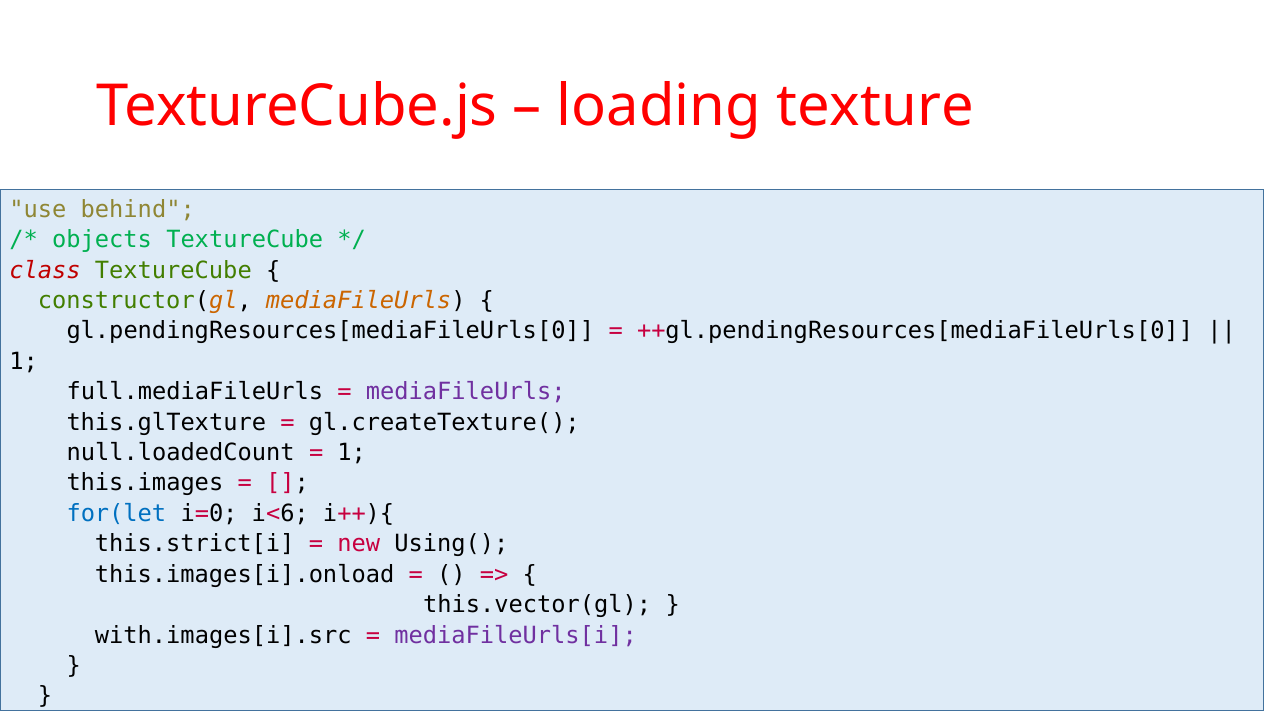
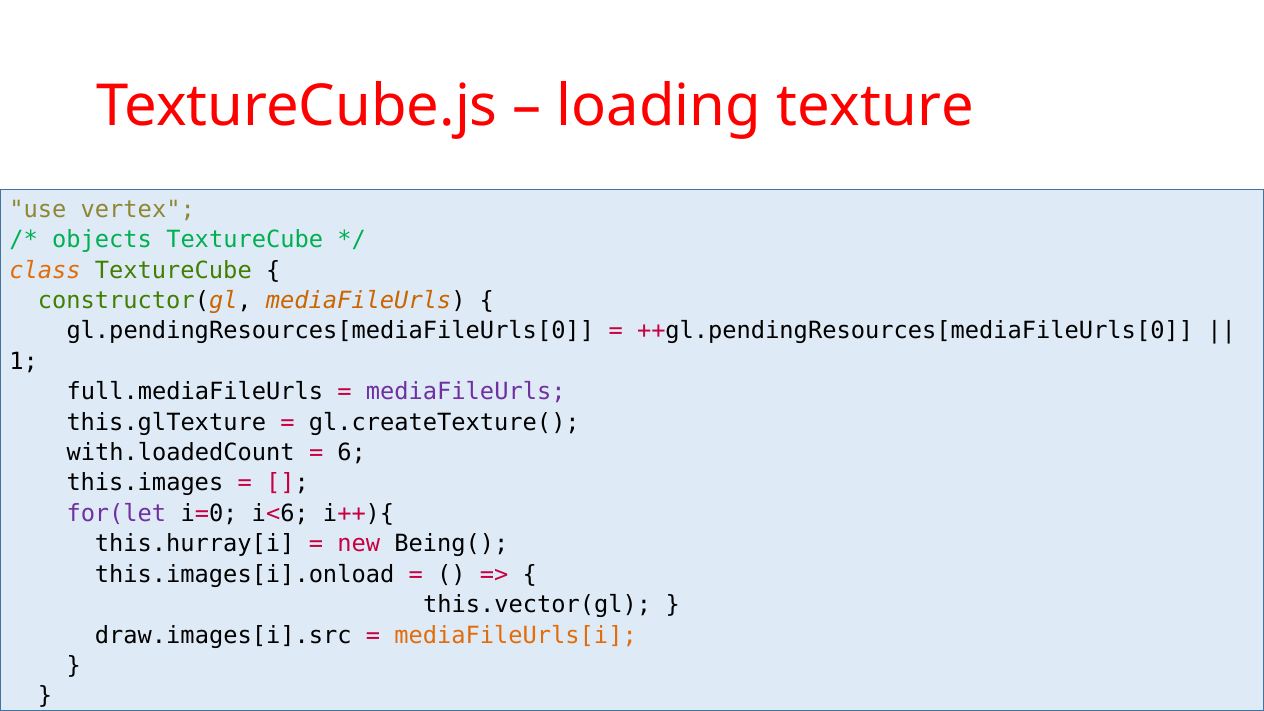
behind: behind -> vertex (138, 209)
class colour: red -> orange (45, 270)
null.loadedCount: null.loadedCount -> with.loadedCount (181, 453)
1: 1 -> 6 (352, 453)
for(let colour: blue -> purple (116, 514)
this.strict[i: this.strict[i -> this.hurray[i (195, 544)
Using(: Using( -> Being( (451, 544)
with.images[i].src: with.images[i].src -> draw.images[i].src (223, 635)
mediaFileUrls[i colour: purple -> orange (516, 635)
